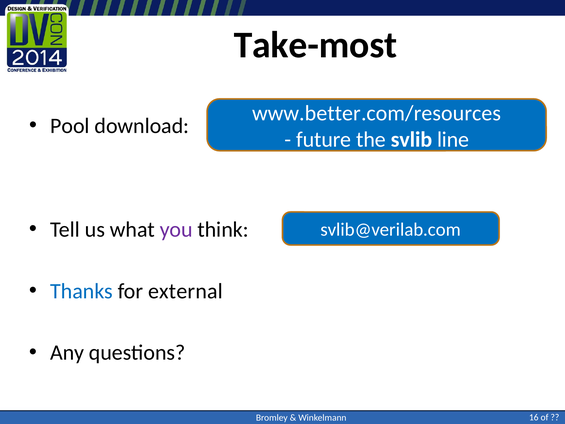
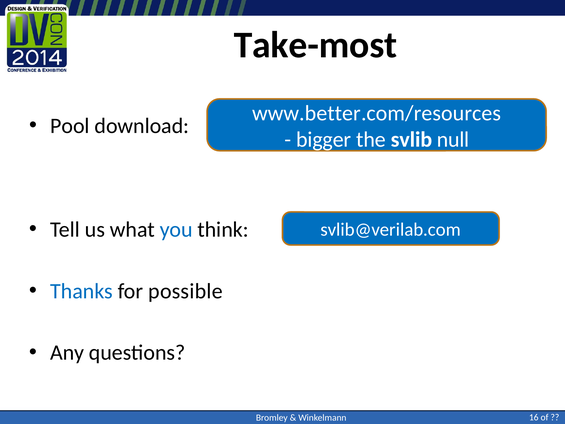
future: future -> bigger (324, 139)
line: line -> null (453, 139)
you colour: purple -> blue (176, 229)
external: external -> possible (185, 291)
